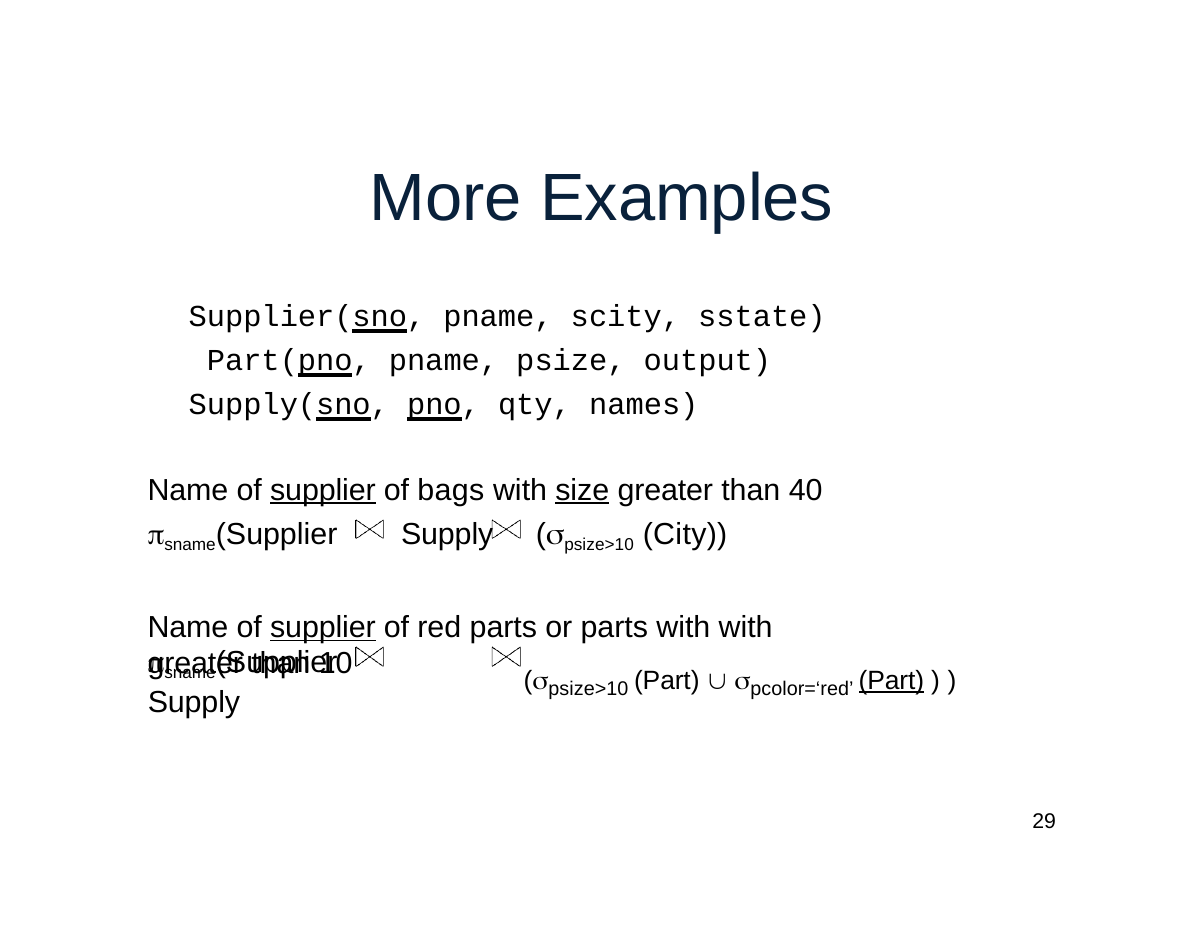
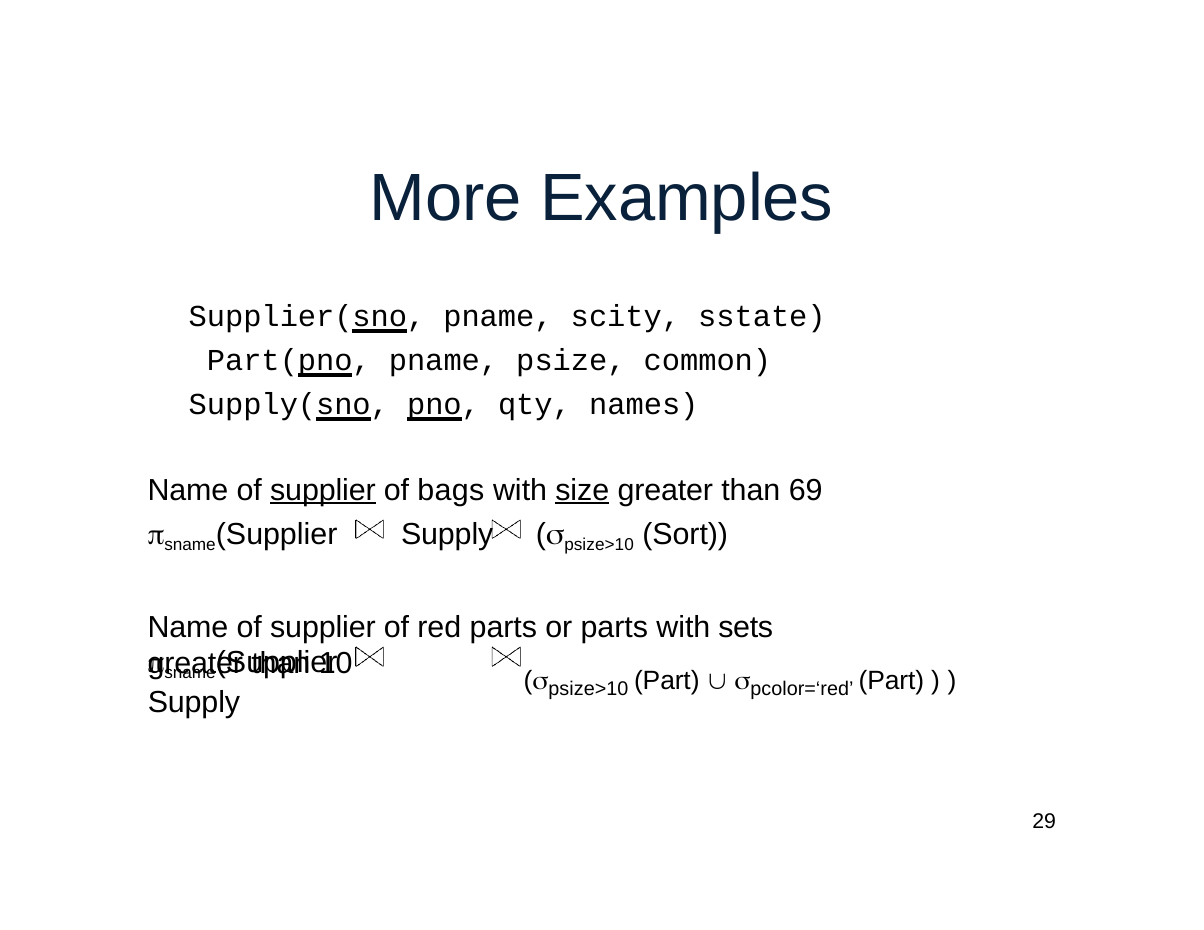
output: output -> common (707, 360)
40: 40 -> 69 (806, 490)
City: City -> Sort (685, 534)
supplier underline: present -> none (323, 628)
with with: with -> sets (746, 628)
Part underline: present -> none (891, 681)
